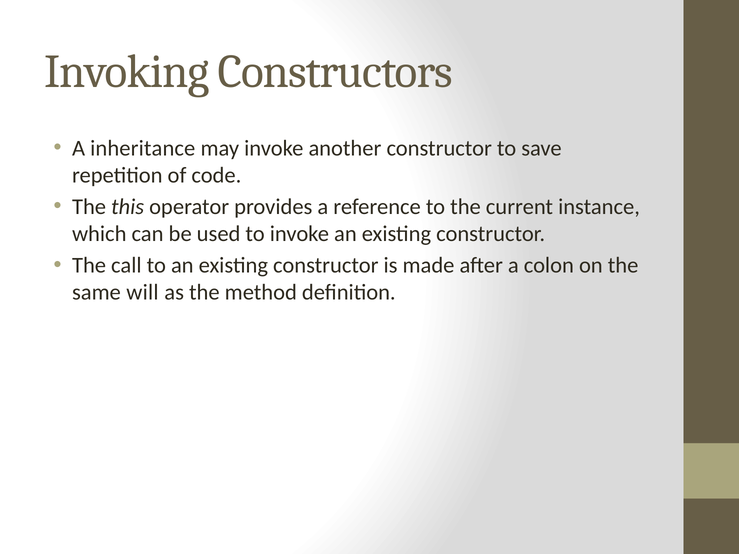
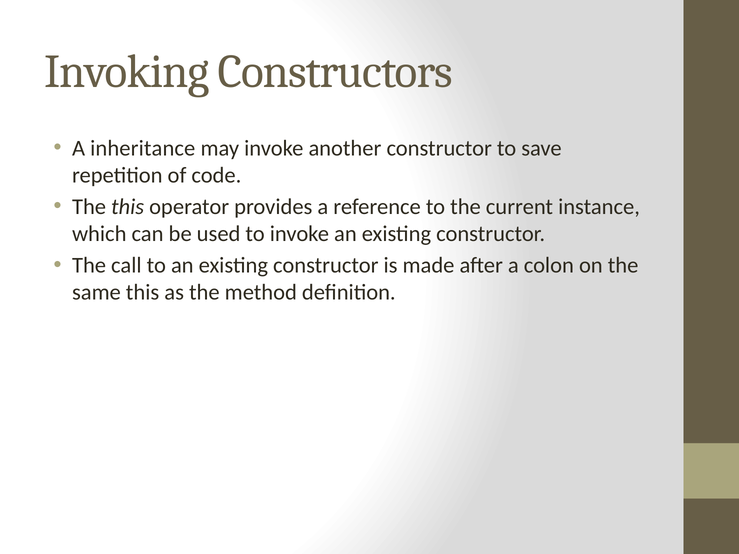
same will: will -> this (143, 293)
